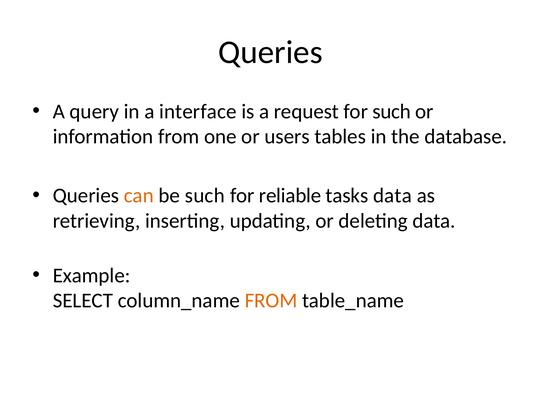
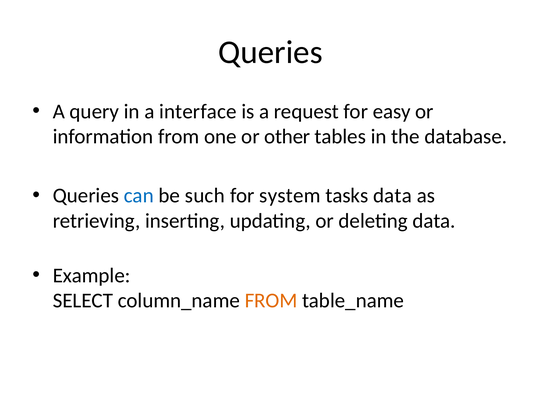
for such: such -> easy (392, 111)
users: users -> other (287, 137)
can colour: orange -> blue (139, 195)
reliable: reliable -> system (290, 195)
